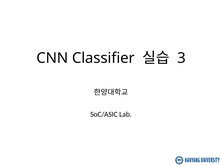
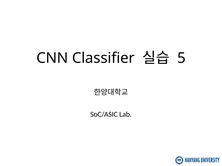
3: 3 -> 5 (181, 58)
